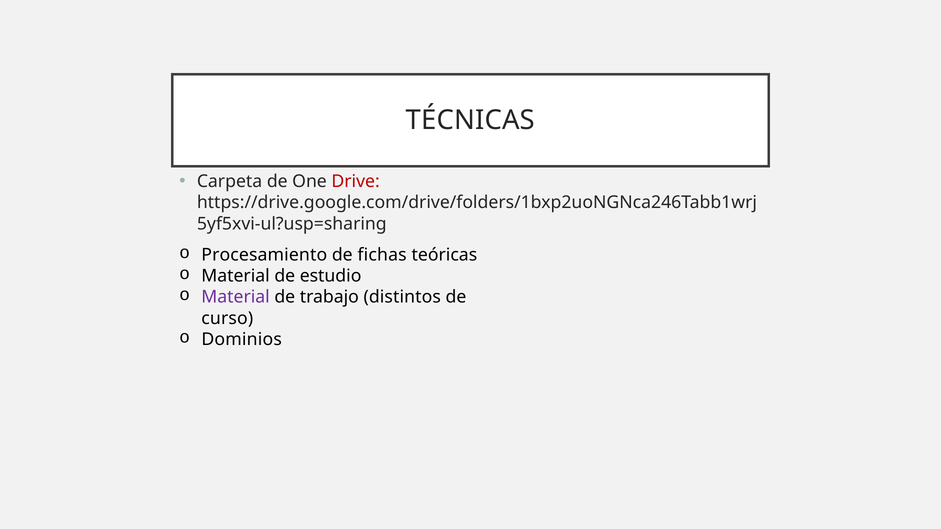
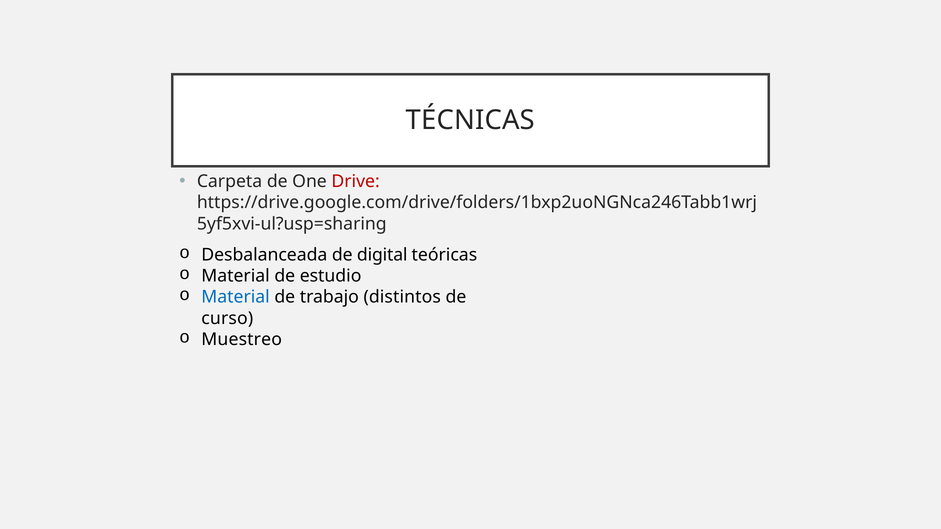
Procesamiento: Procesamiento -> Desbalanceada (264, 255)
fichas: fichas -> digital (382, 255)
Material colour: purple -> blue (236, 297)
Dominios: Dominios -> Muestreo (242, 340)
